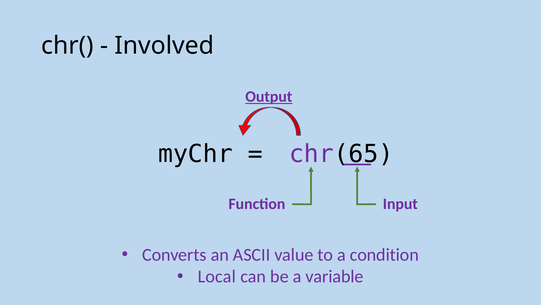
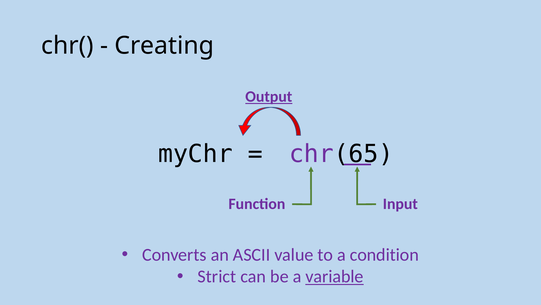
Involved: Involved -> Creating (164, 45)
Local: Local -> Strict (217, 276)
variable underline: none -> present (335, 276)
